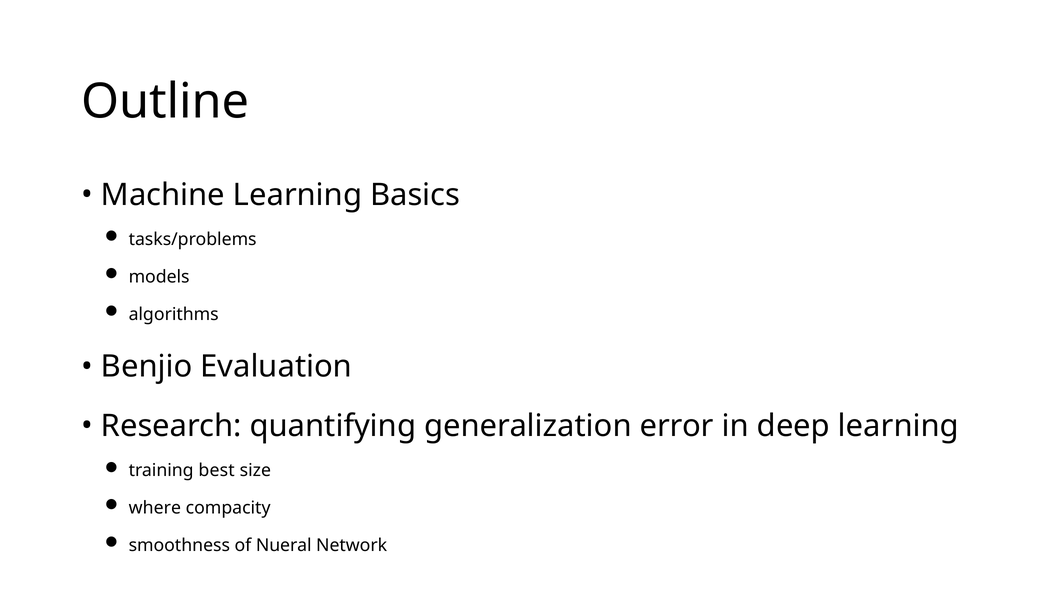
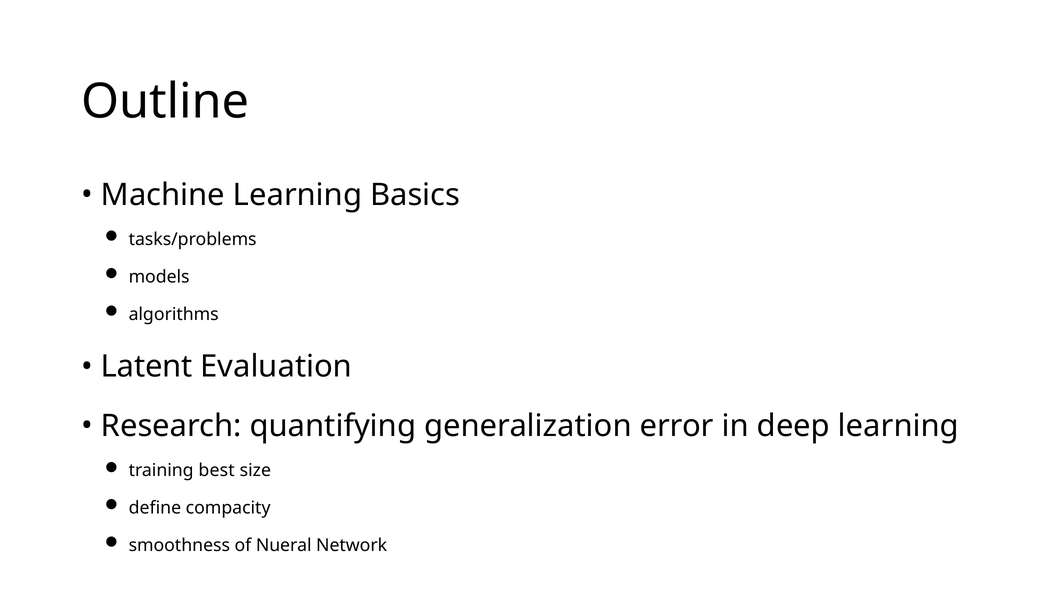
Benjio: Benjio -> Latent (147, 367)
where: where -> define (155, 508)
